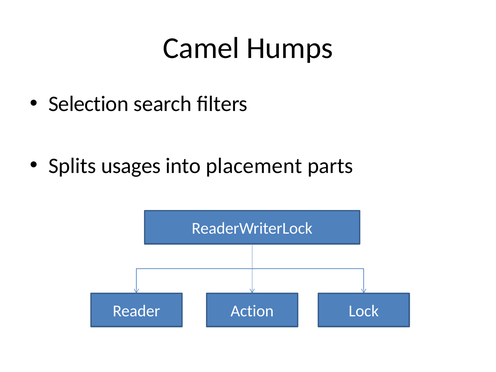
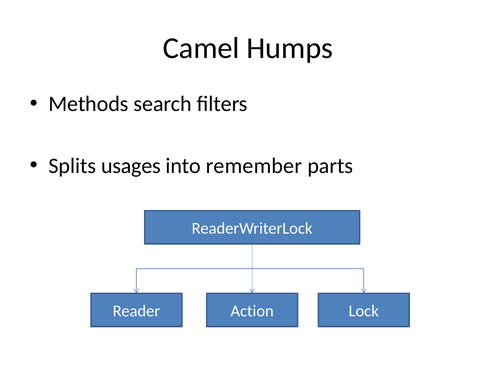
Selection: Selection -> Methods (88, 104)
placement: placement -> remember (254, 166)
